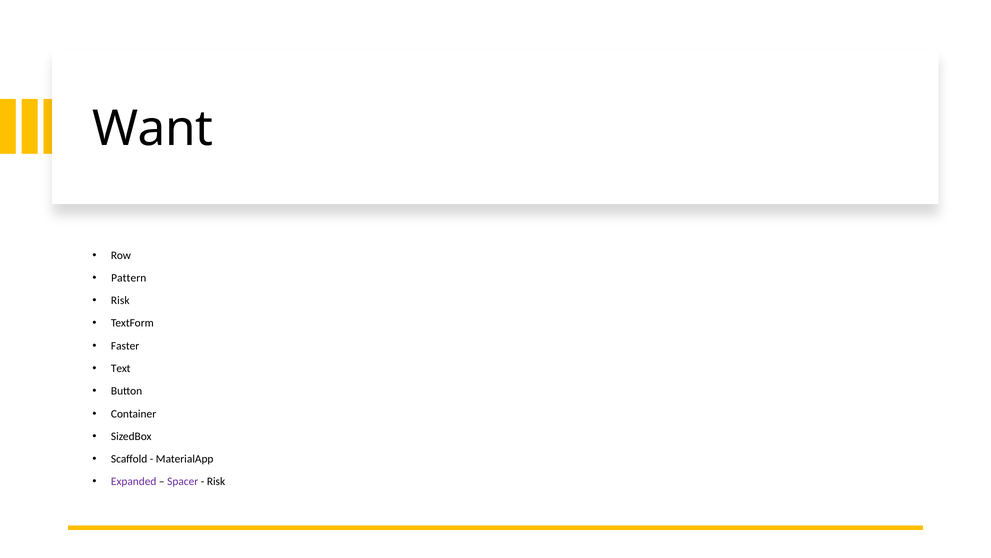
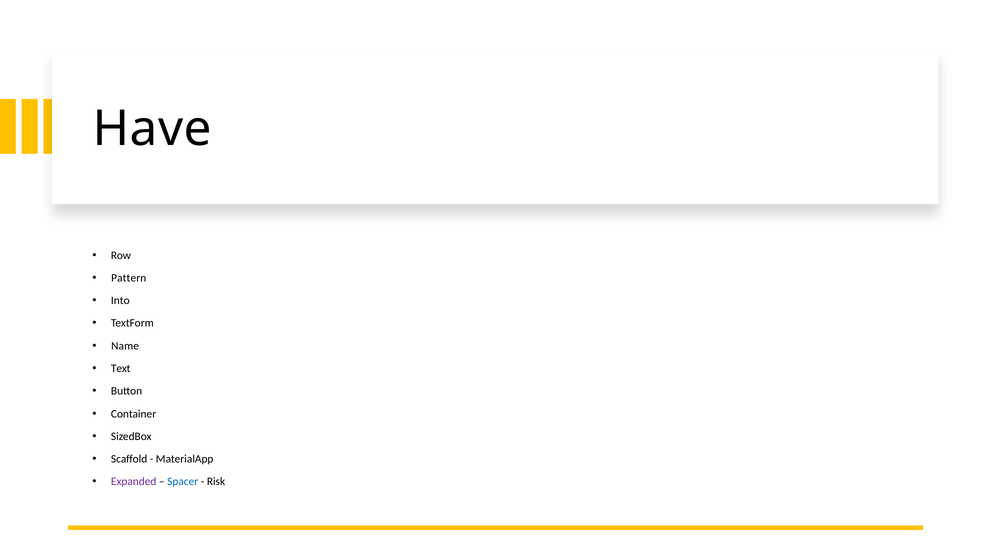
Want: Want -> Have (152, 129)
Risk: Risk -> Into (120, 300)
Faster: Faster -> Name (125, 346)
Spacer colour: purple -> blue (183, 481)
